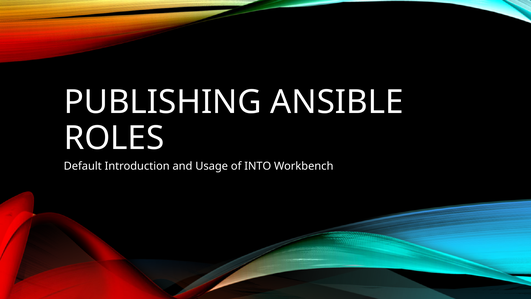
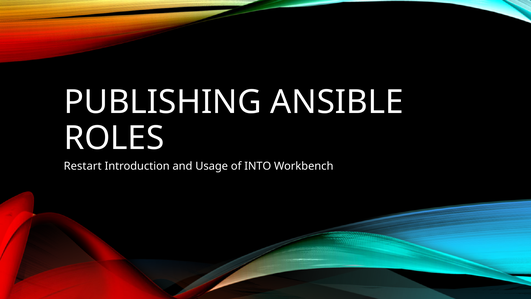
Default: Default -> Restart (83, 166)
